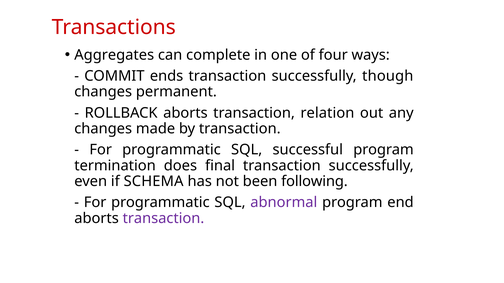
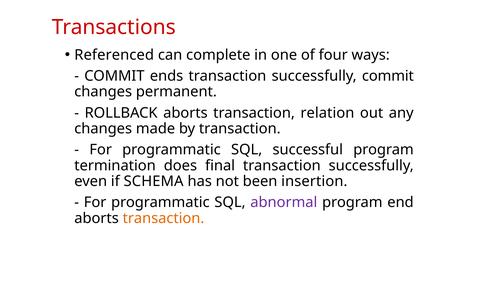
Aggregates: Aggregates -> Referenced (114, 55)
successfully though: though -> commit (388, 76)
following: following -> insertion (314, 182)
transaction colour: purple -> orange (163, 219)
